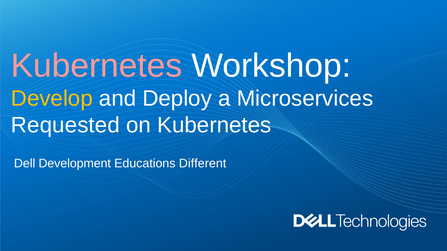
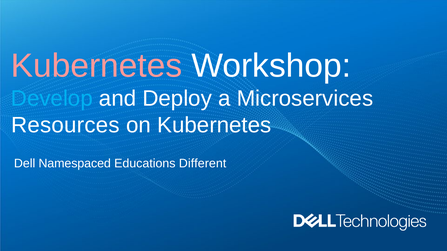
Develop colour: yellow -> light blue (52, 98)
Requested: Requested -> Resources (65, 125)
Development: Development -> Namespaced (75, 164)
